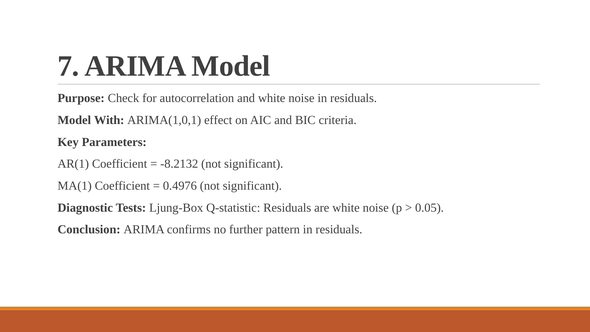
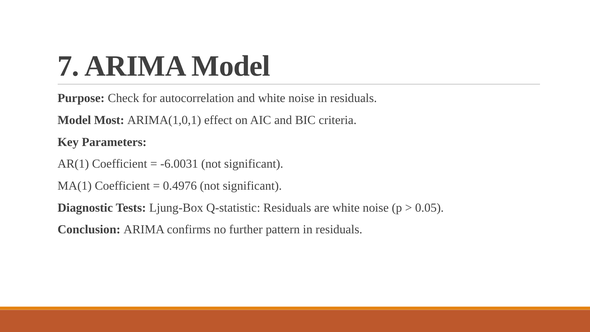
With: With -> Most (109, 120)
-8.2132: -8.2132 -> -6.0031 (179, 164)
